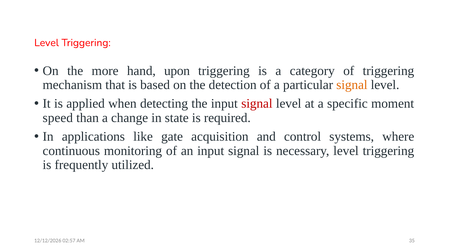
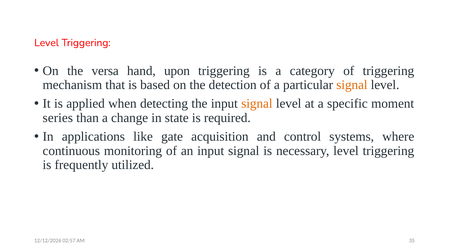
more: more -> versa (105, 71)
signal colour: red -> orange (257, 104)
speed: speed -> series (58, 118)
